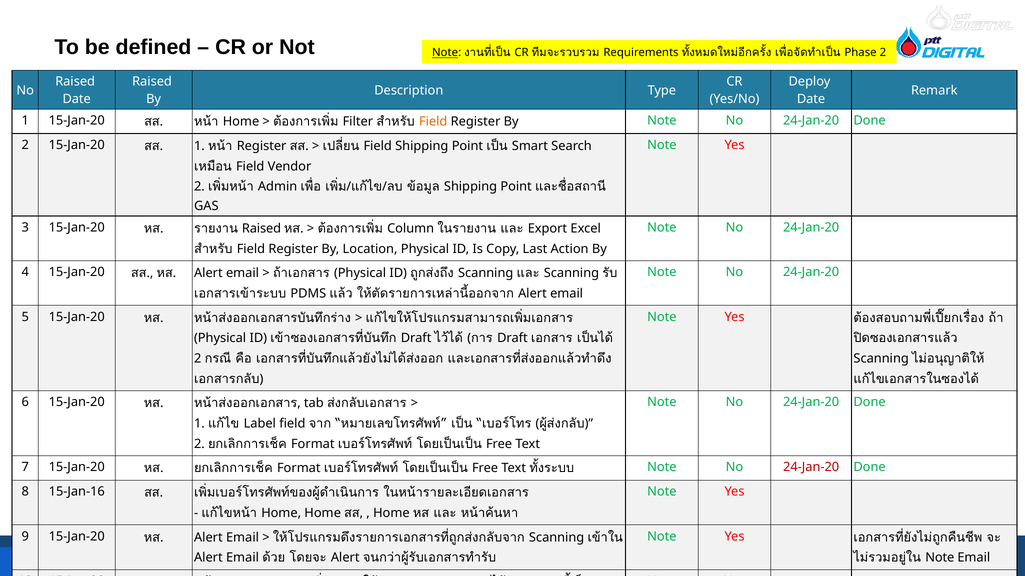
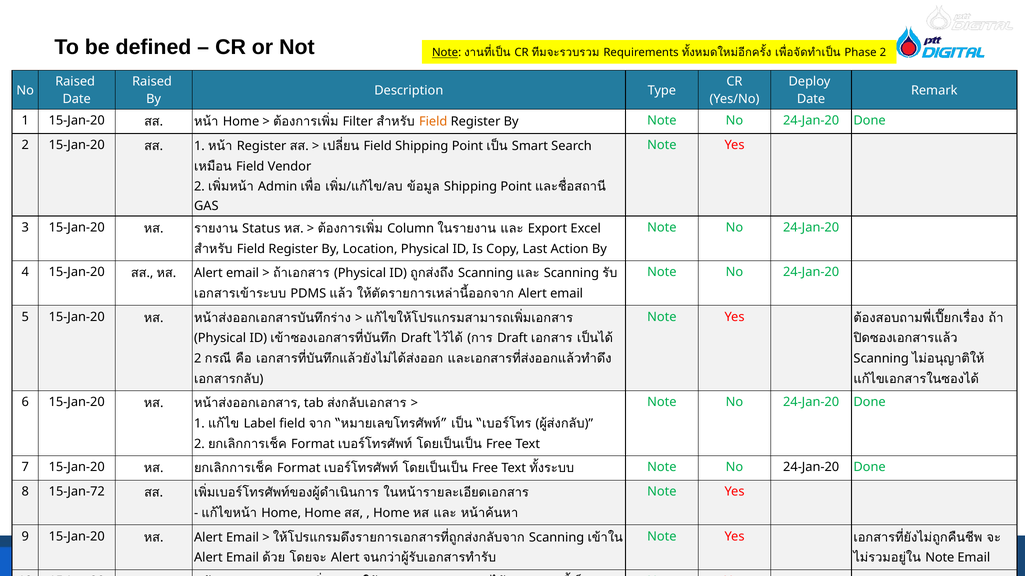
Raised: Raised -> Status (261, 229)
24-Jan-20 colour: red -> black (811, 468)
15-Jan-16: 15-Jan-16 -> 15-Jan-72 (77, 492)
